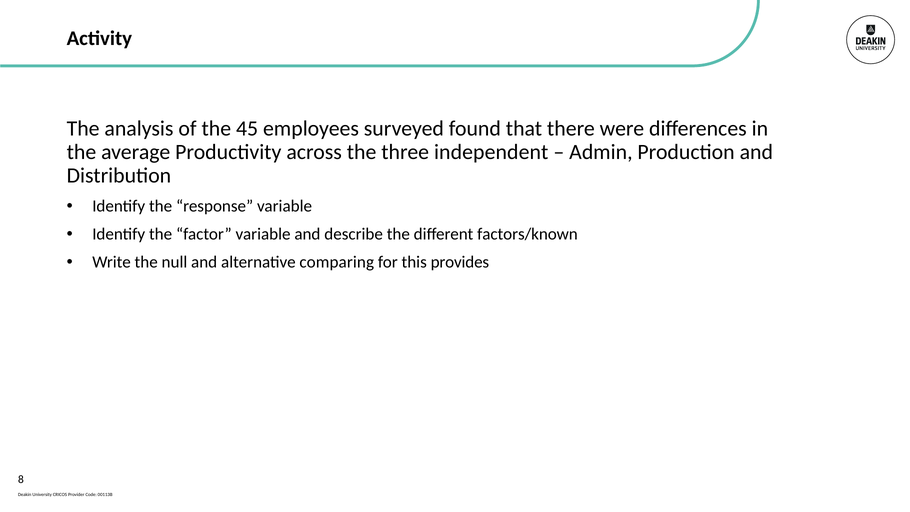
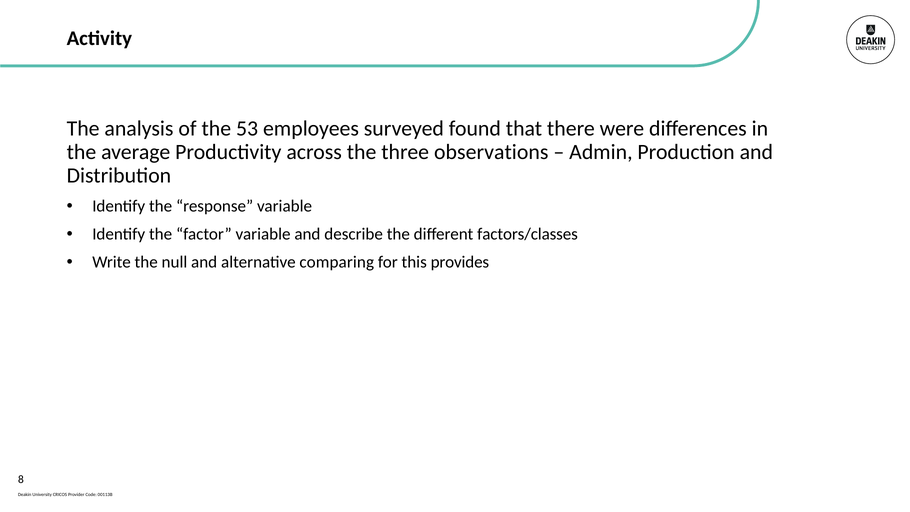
45: 45 -> 53 (247, 129)
independent: independent -> observations (491, 152)
factors/known: factors/known -> factors/classes (528, 234)
